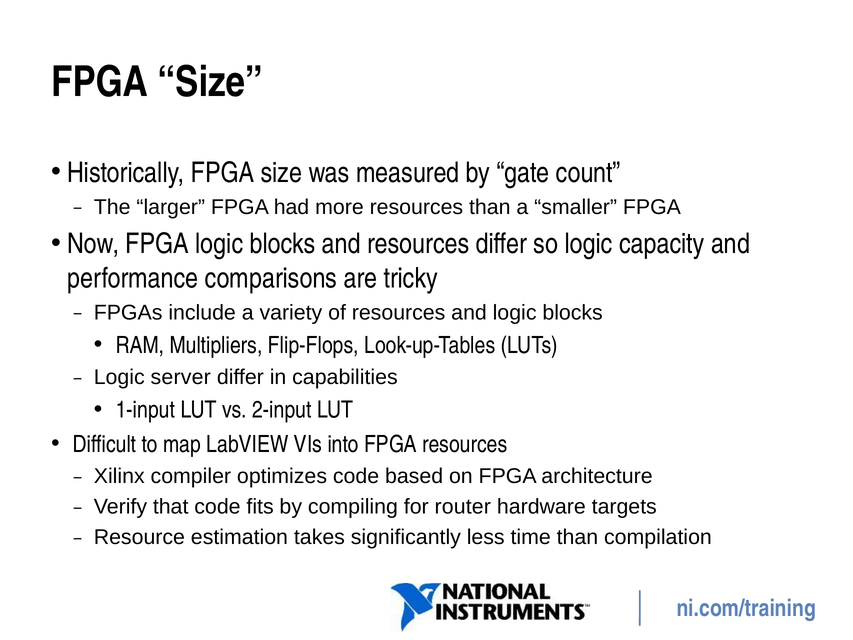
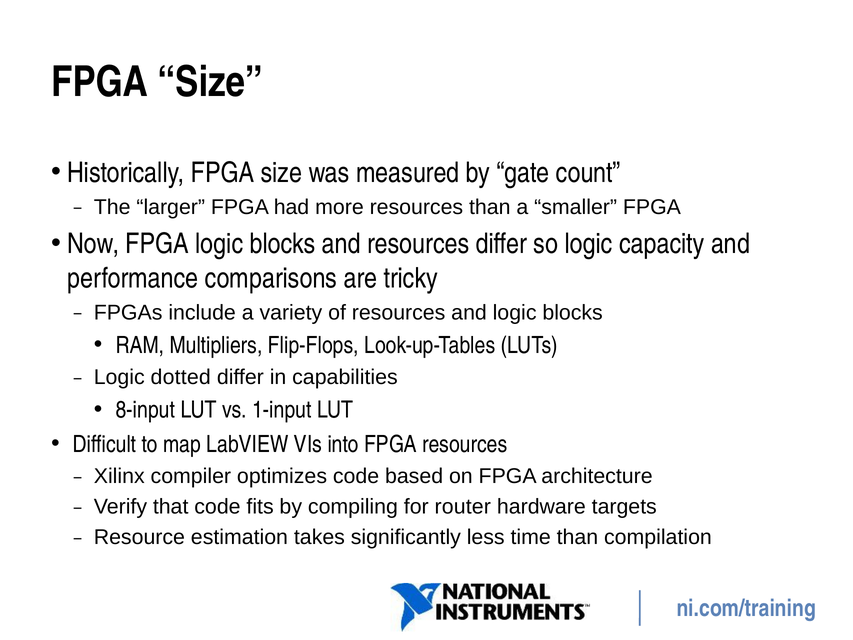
server: server -> dotted (181, 377)
1-input: 1-input -> 8-input (145, 410)
2-input: 2-input -> 1-input (282, 410)
